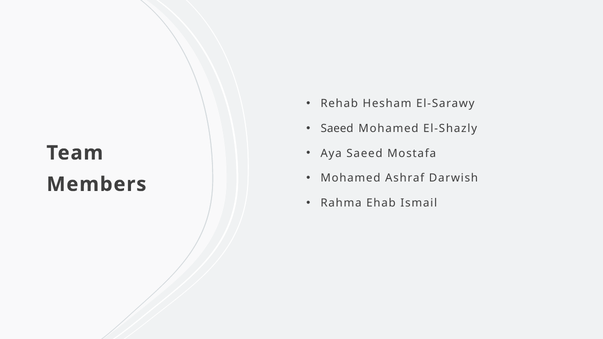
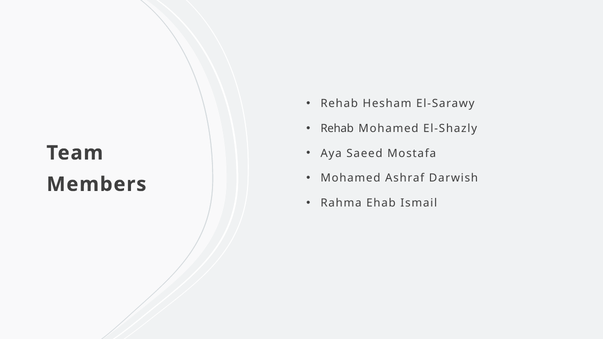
Saeed: Saeed -> Rehab (337, 129)
